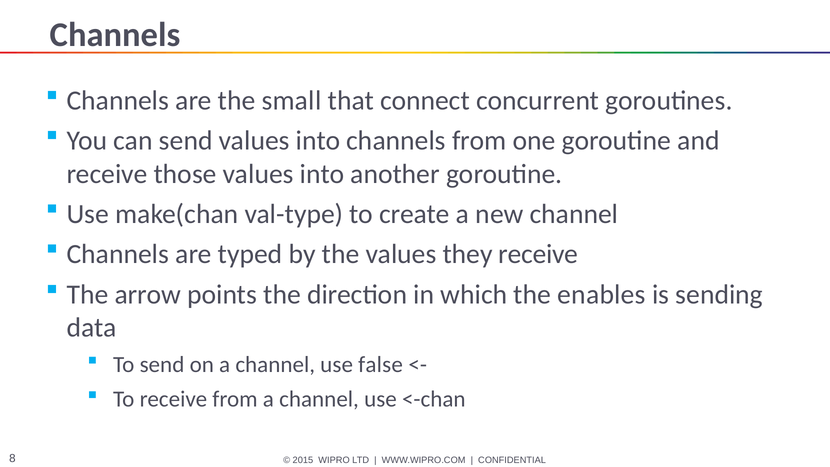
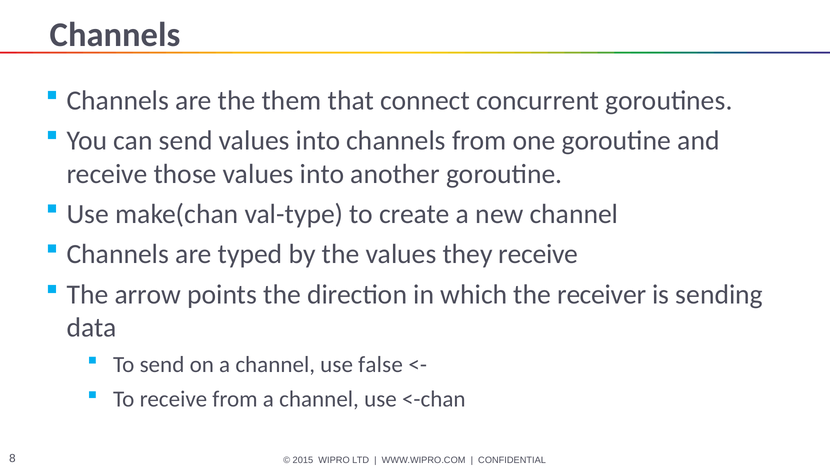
small: small -> them (292, 101)
enables: enables -> receiver (602, 294)
